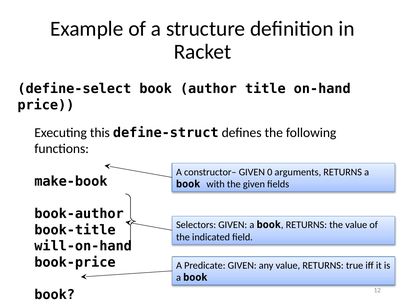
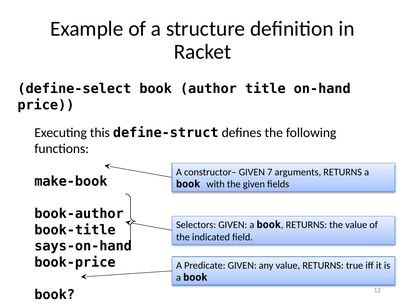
0: 0 -> 7 (270, 172)
will-on-hand: will-on-hand -> says-on-hand (83, 246)
